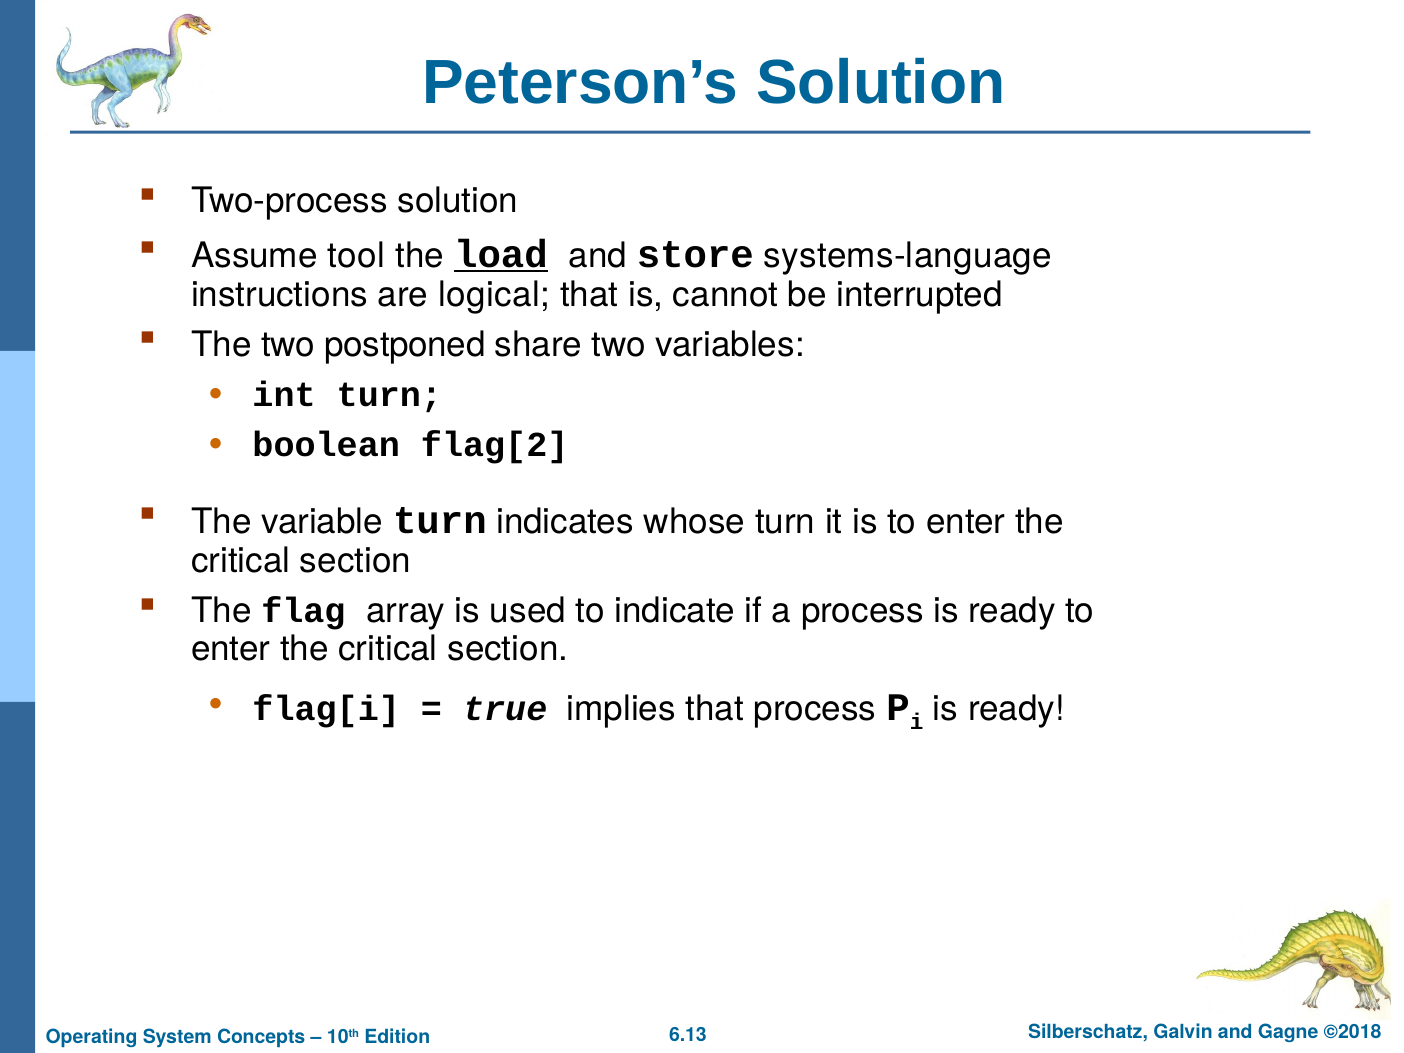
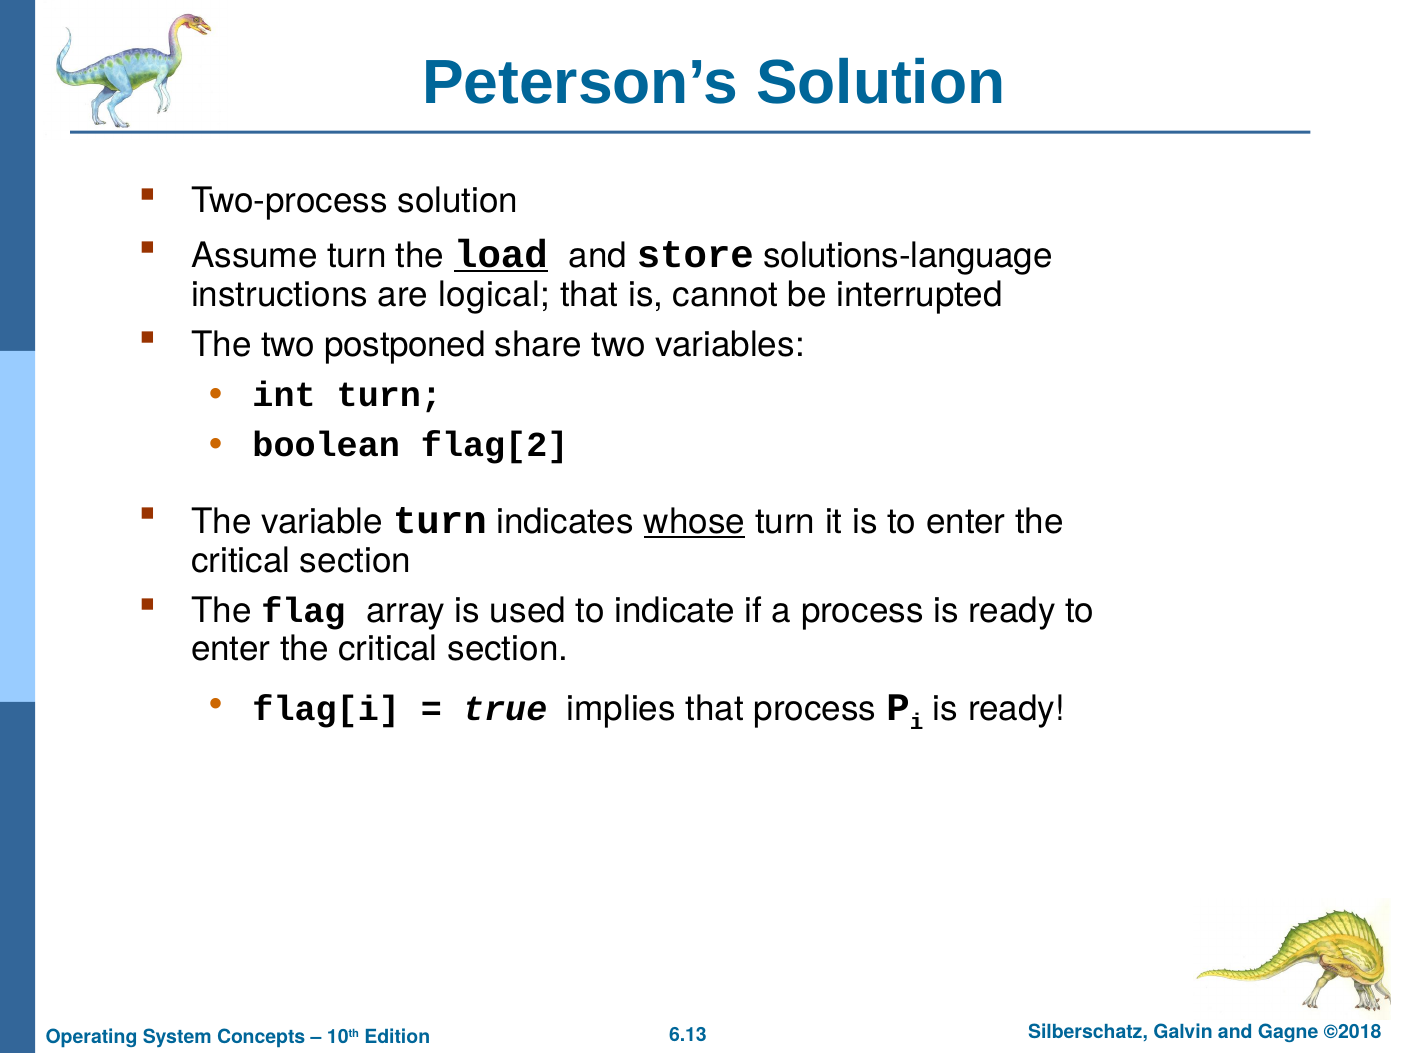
Assume tool: tool -> turn (357, 256)
systems-language: systems-language -> solutions-language (908, 256)
whose underline: none -> present (695, 522)
